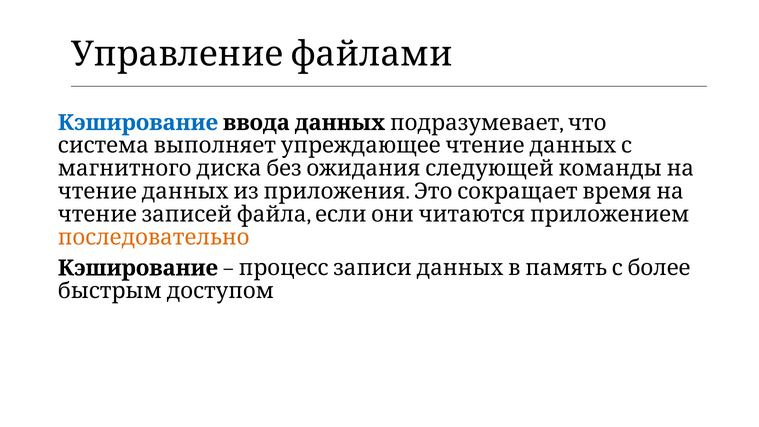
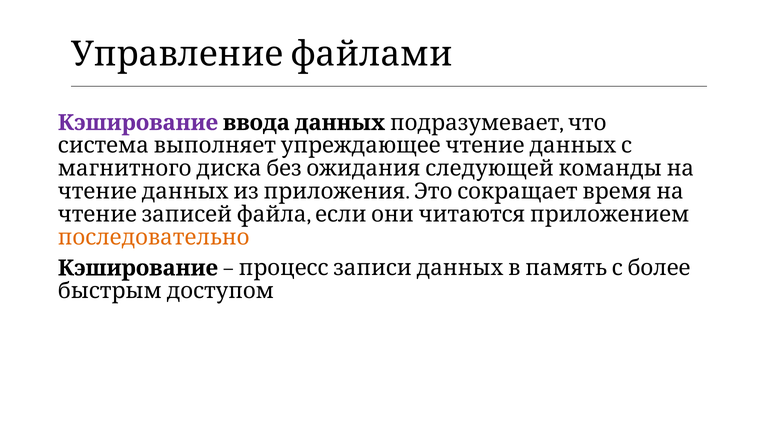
Кэширование colour: blue -> purple (138, 123)
